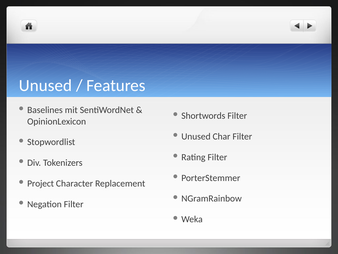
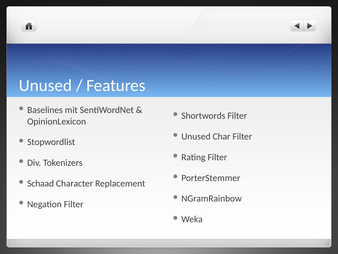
Project: Project -> Schaad (41, 183)
